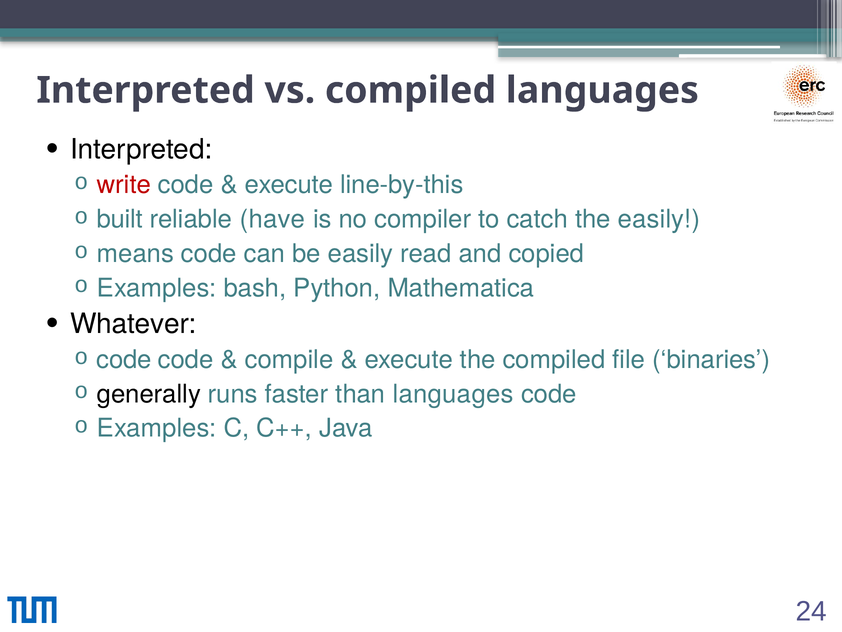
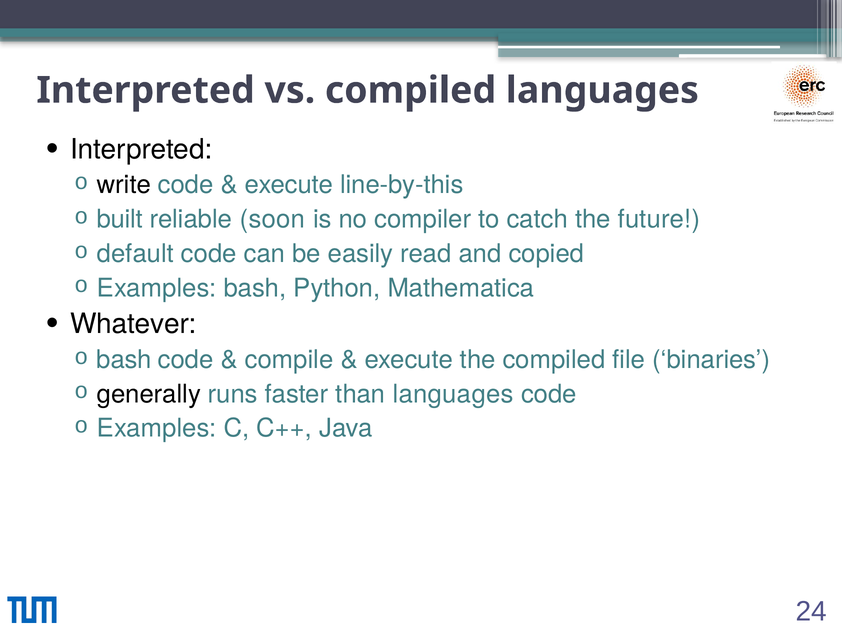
write colour: red -> black (124, 185)
have: have -> soon (272, 219)
the easily: easily -> future (659, 219)
means: means -> default (135, 254)
code: code -> bash (124, 359)
